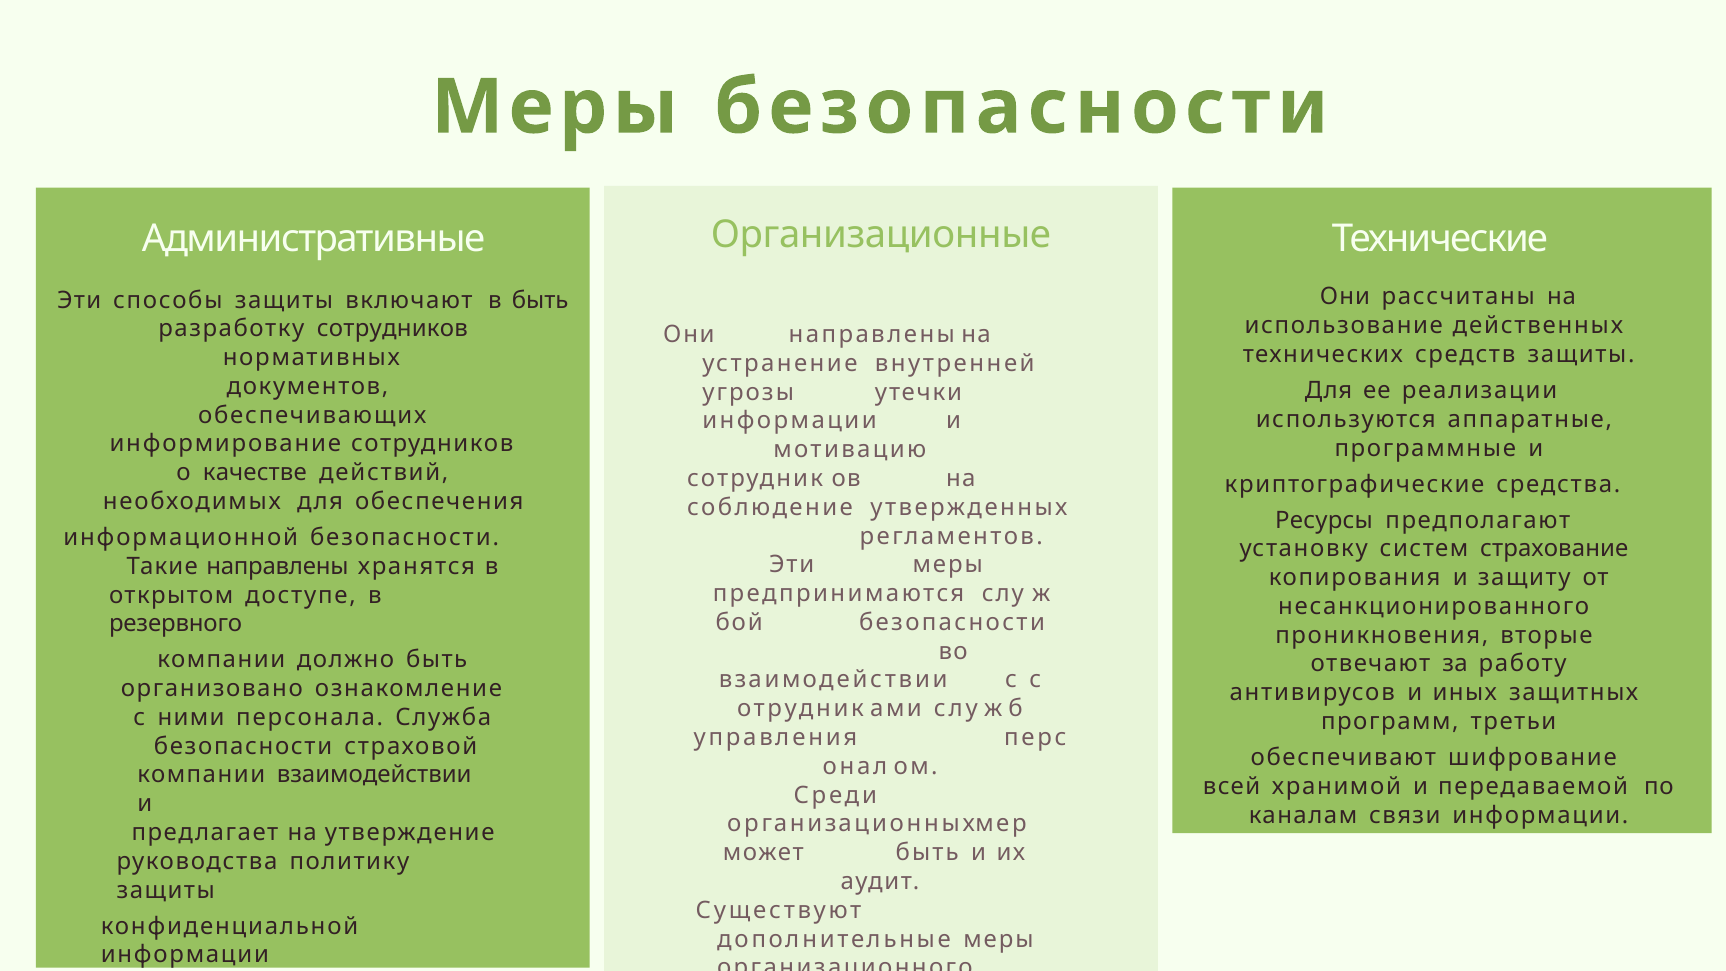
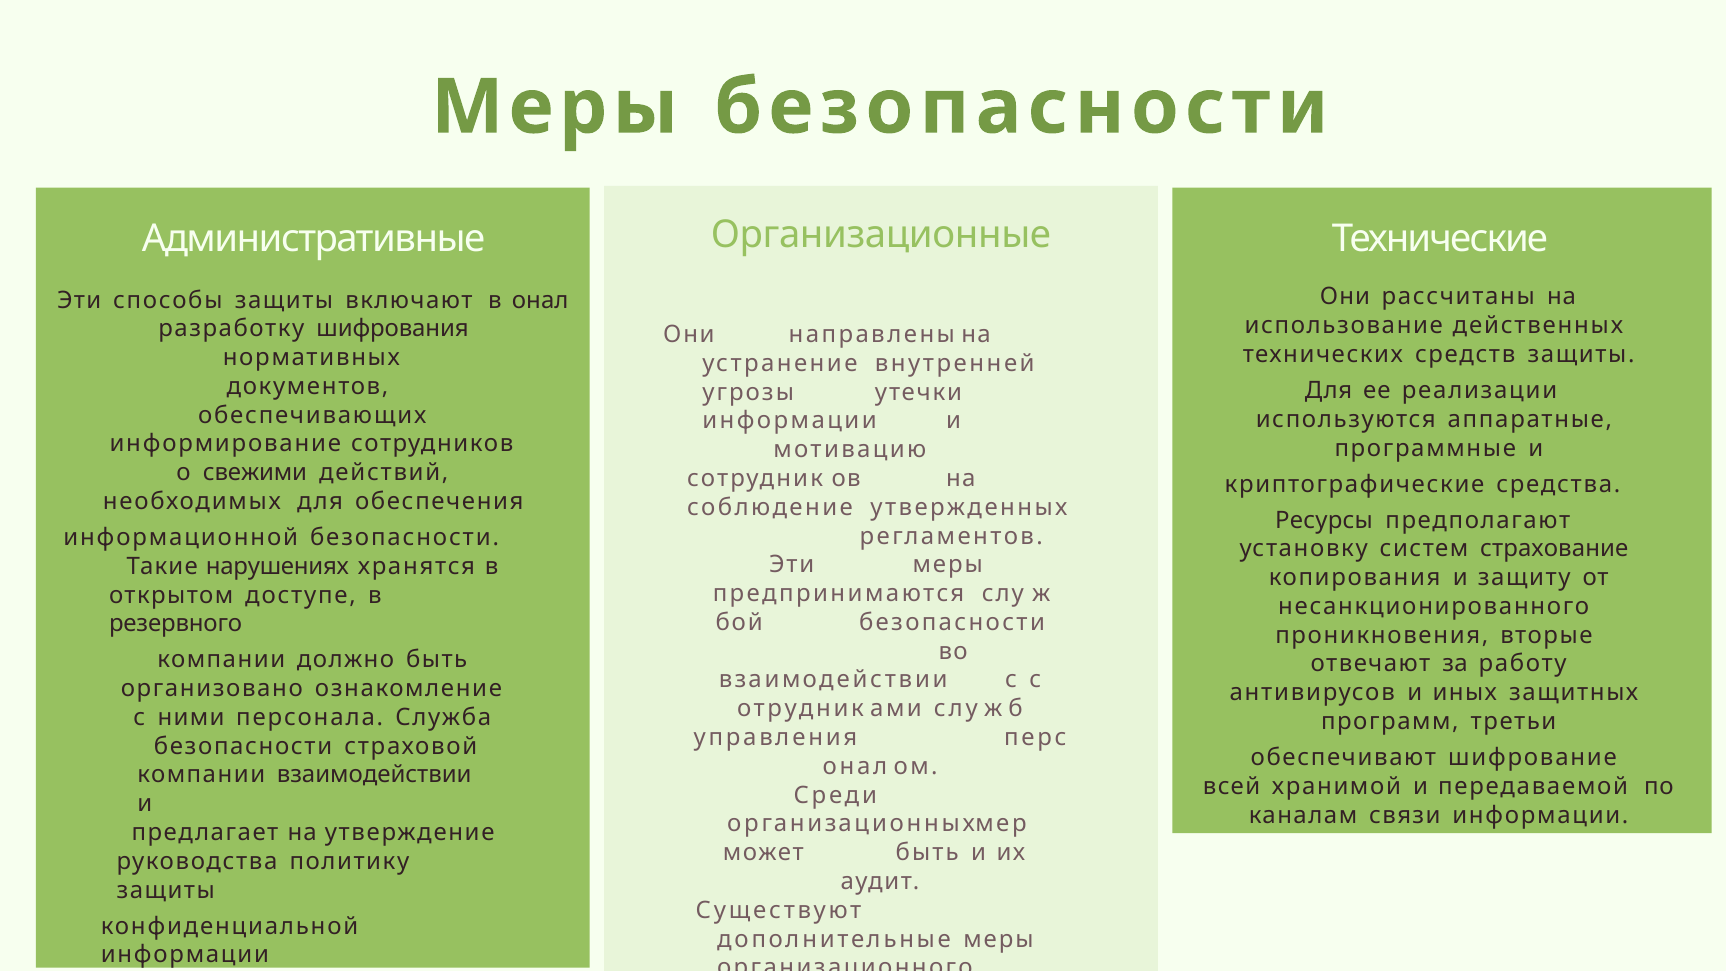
в быть: быть -> онал (540, 300)
разработку сотрудников: сотрудников -> шифрования (393, 329)
качестве: качестве -> свежими (255, 473)
Такие направлены: направлены -> нарушениях (277, 566)
